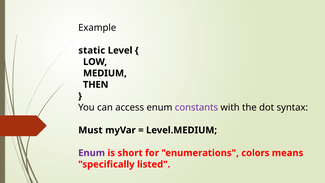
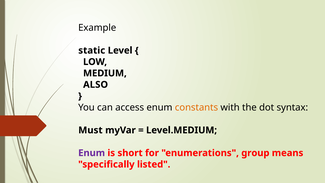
THEN: THEN -> ALSO (96, 85)
constants colour: purple -> orange (196, 107)
colors: colors -> group (255, 153)
